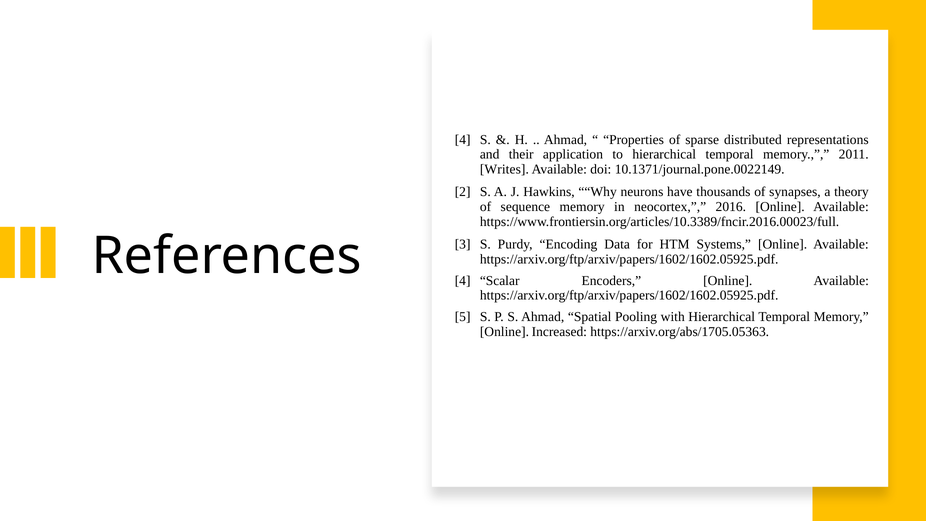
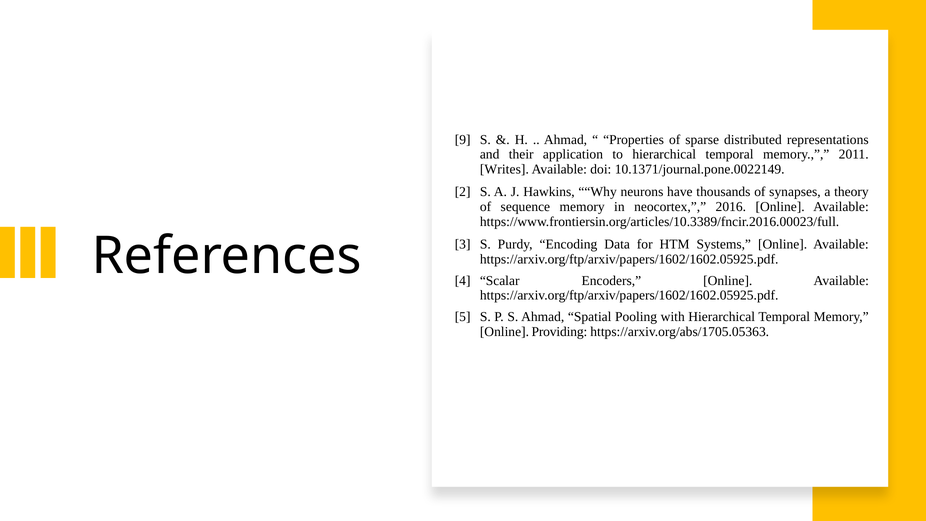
4: 4 -> 9 (463, 140)
Increased: Increased -> Providing (559, 332)
